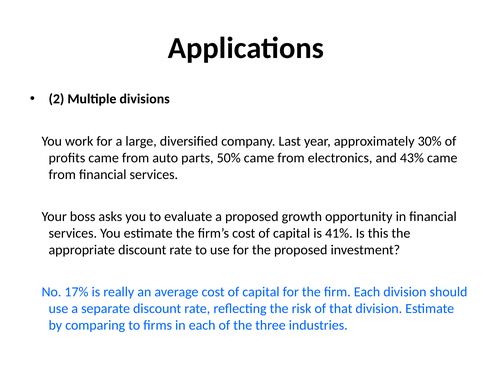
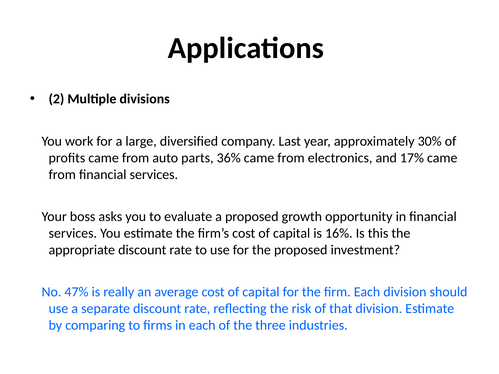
50%: 50% -> 36% (229, 158)
43%: 43% -> 17% (412, 158)
41%: 41% -> 16% (339, 233)
17%: 17% -> 47% (76, 292)
